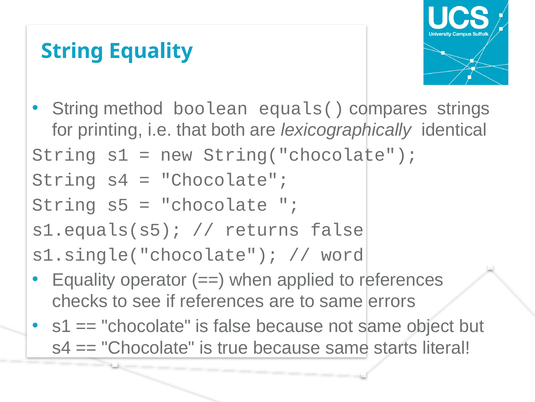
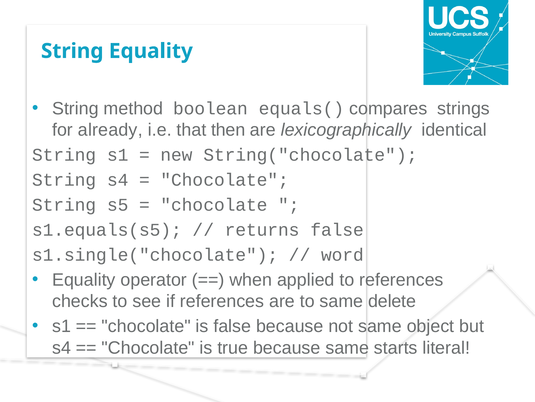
printing: printing -> already (110, 130)
both: both -> then (228, 130)
errors: errors -> delete (392, 301)
